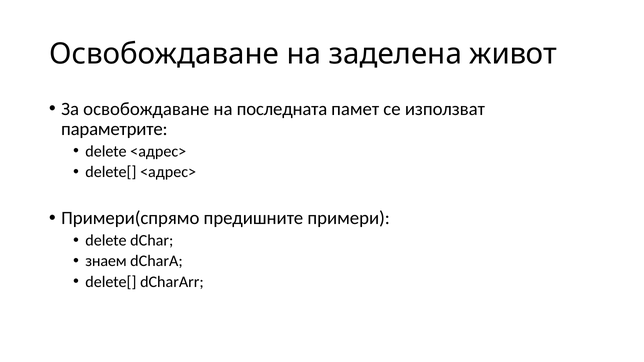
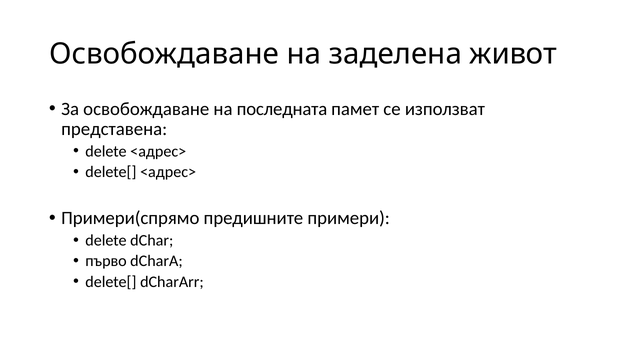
параметрите: параметрите -> представена (114, 129)
знаем: знаем -> първо (106, 261)
